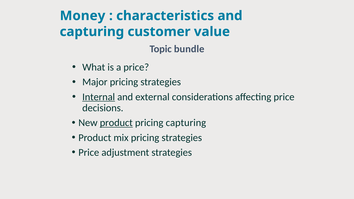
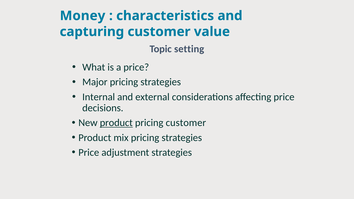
bundle: bundle -> setting (189, 49)
Internal underline: present -> none (99, 97)
pricing capturing: capturing -> customer (186, 123)
